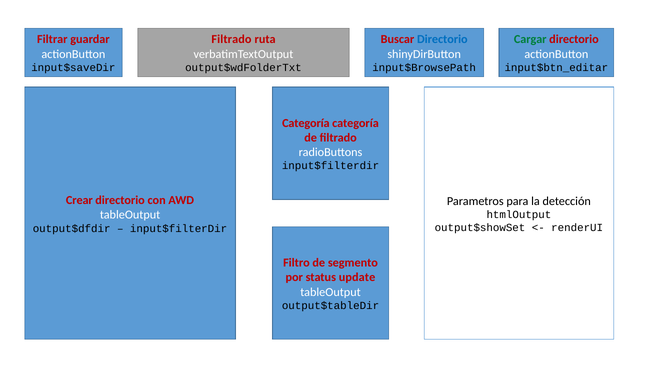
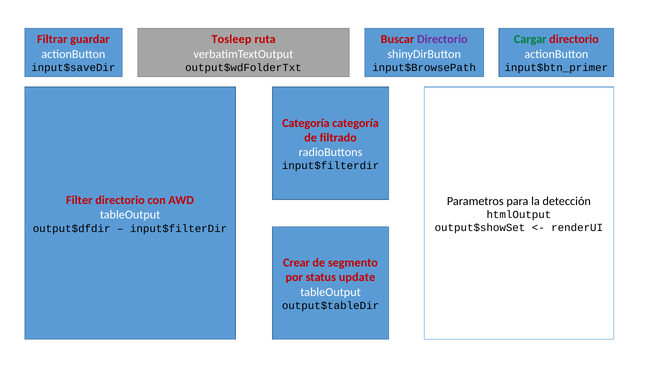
Filtrado: Filtrado -> Tosleep (232, 40)
Directorio colour: blue -> purple (442, 40)
input$btn_editar: input$btn_editar -> input$btn_primer (556, 68)
Crear: Crear -> Filter (79, 201)
Filtro: Filtro -> Crear (296, 263)
